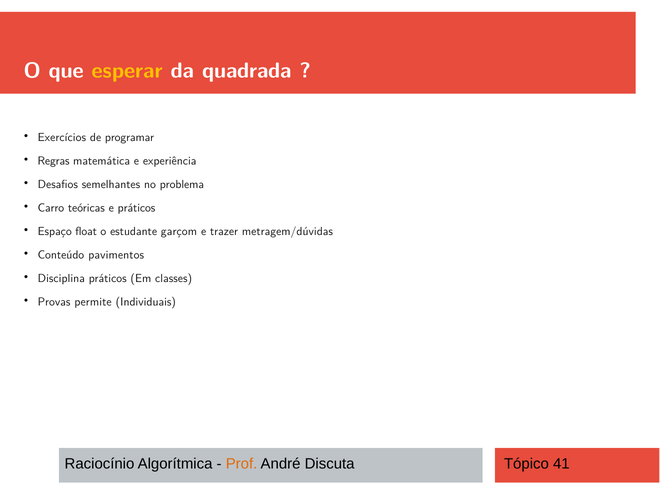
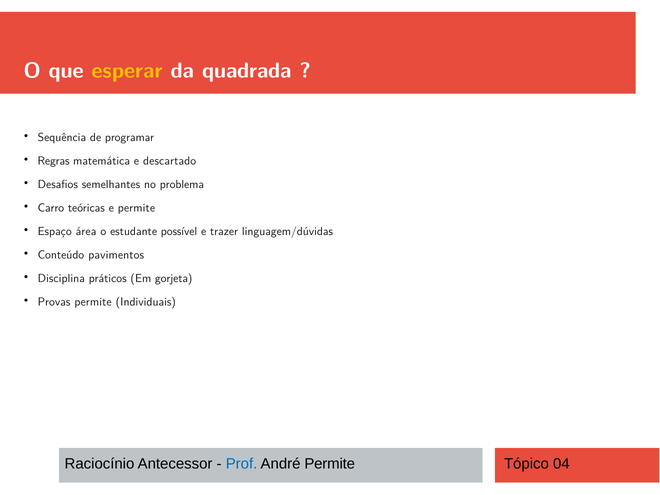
Exercícios: Exercícios -> Sequência (62, 137)
experiência: experiência -> descartado (170, 161)
e práticos: práticos -> permite (136, 208)
float: float -> área (86, 231)
garçom: garçom -> possível (179, 231)
metragem/dúvidas: metragem/dúvidas -> linguagem/dúvidas (287, 231)
classes: classes -> gorjeta (174, 278)
Algorítmica: Algorítmica -> Antecessor (175, 464)
Prof colour: orange -> blue (242, 464)
André Discuta: Discuta -> Permite (330, 464)
41: 41 -> 04 (561, 464)
